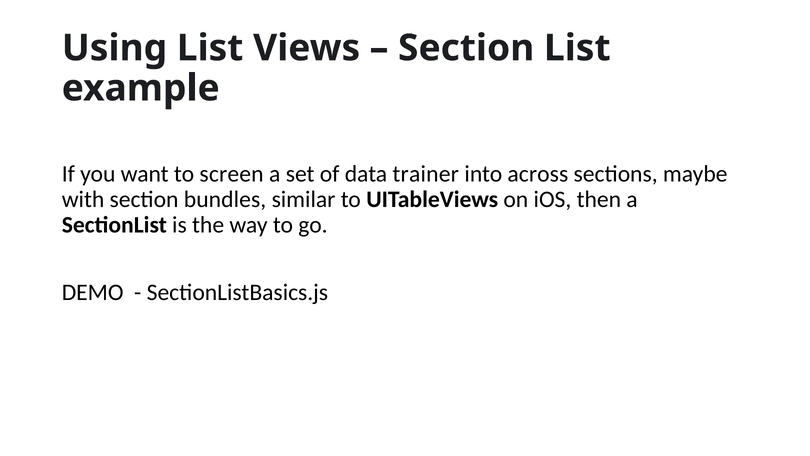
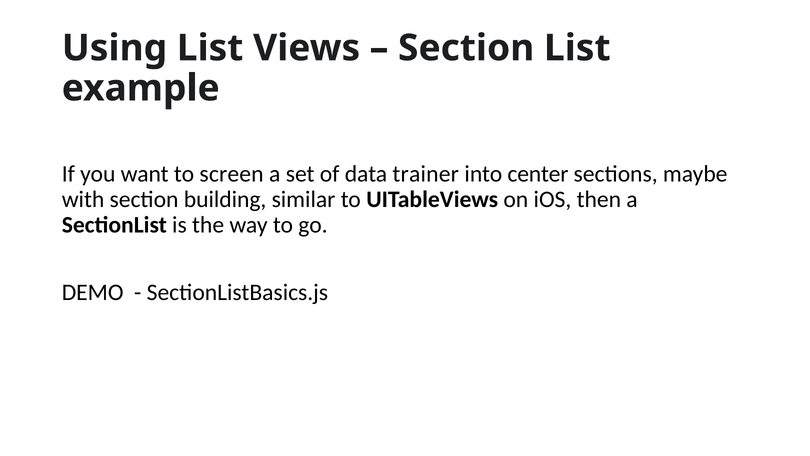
across: across -> center (538, 174)
bundles: bundles -> building (225, 199)
